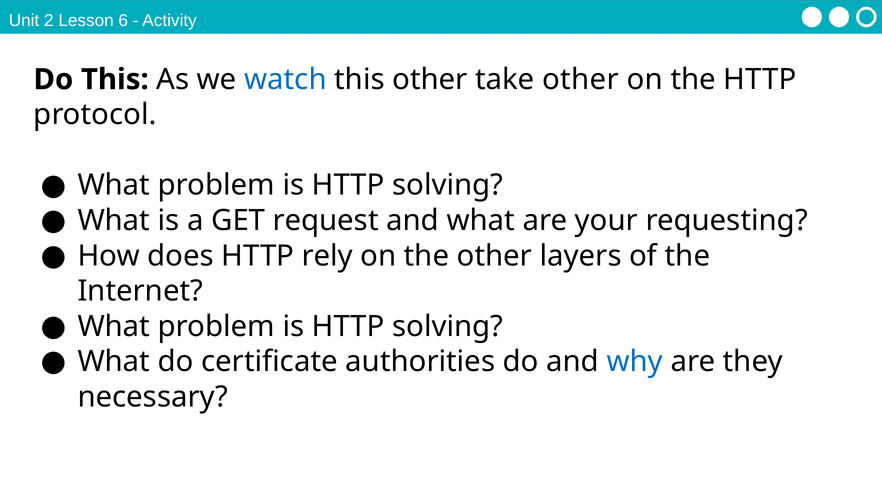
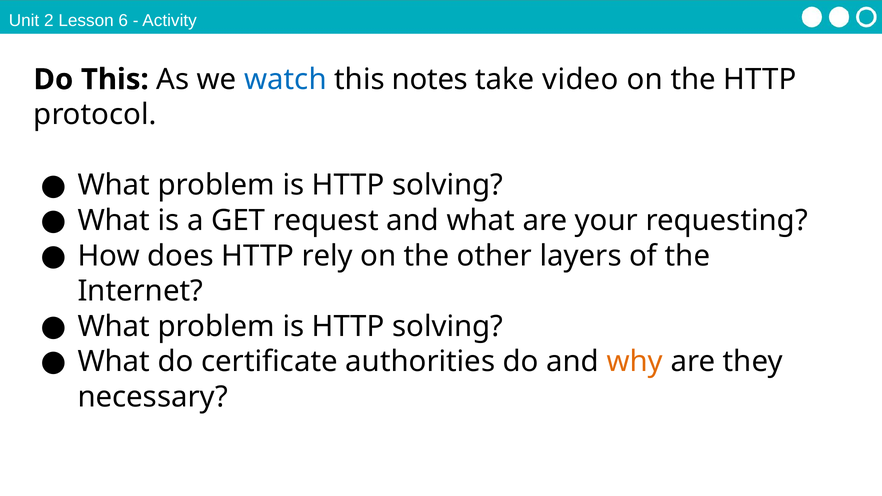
this other: other -> notes (430, 80)
take other: other -> video (580, 80)
why colour: blue -> orange (635, 362)
